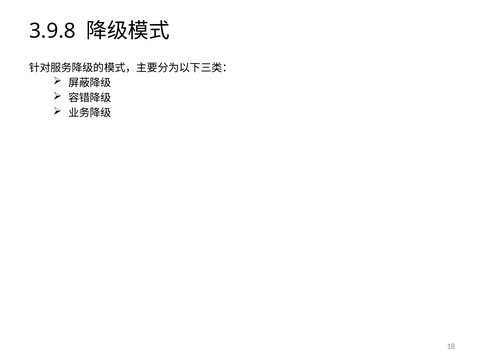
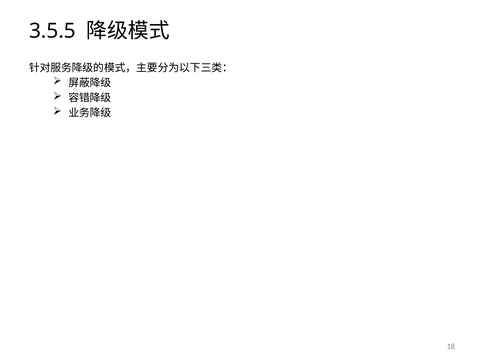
3.9.8: 3.9.8 -> 3.5.5 (52, 31)
